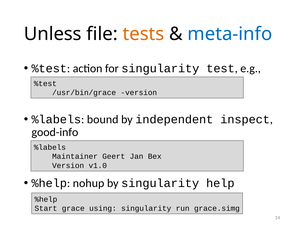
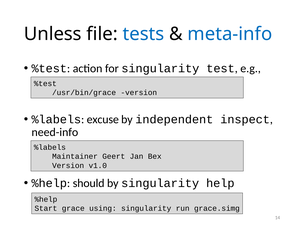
tests colour: orange -> blue (143, 34)
bound: bound -> excuse (103, 120)
good-info: good-info -> need-info (55, 132)
nohup: nohup -> should (89, 183)
